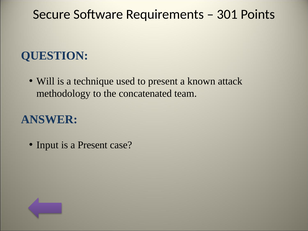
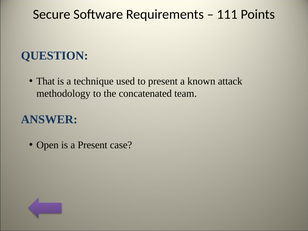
301: 301 -> 111 (227, 14)
Will: Will -> That (46, 81)
Input: Input -> Open (47, 145)
